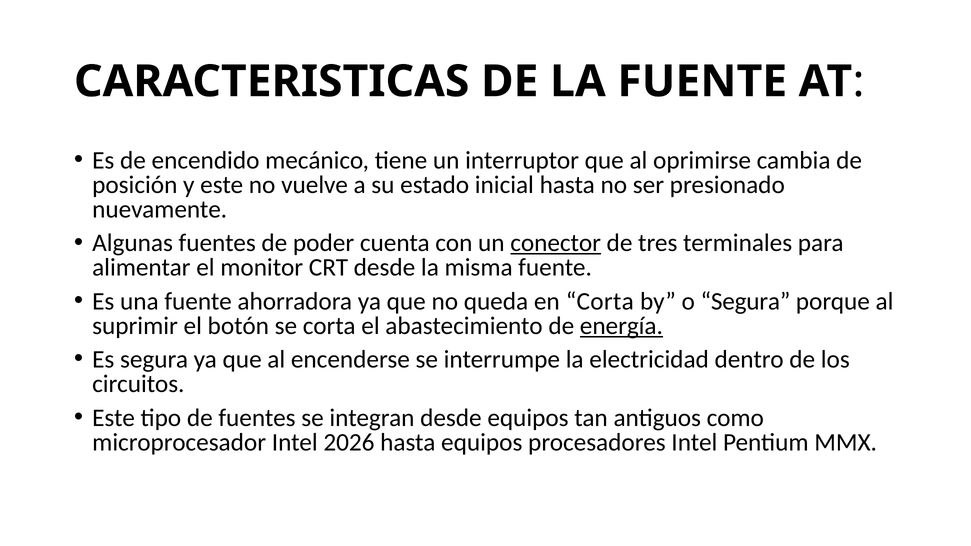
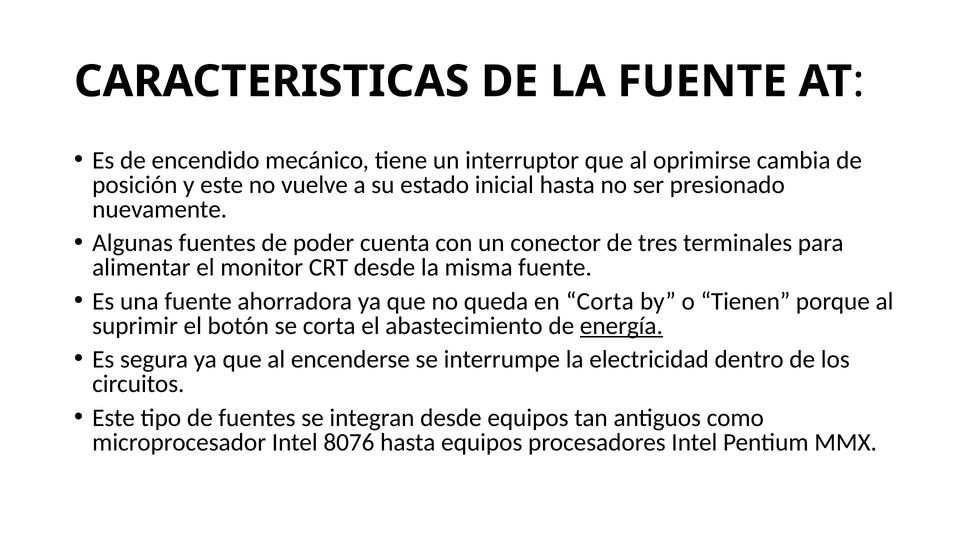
conector underline: present -> none (556, 243)
o Segura: Segura -> Tienen (745, 301)
2026: 2026 -> 8076 (349, 442)
